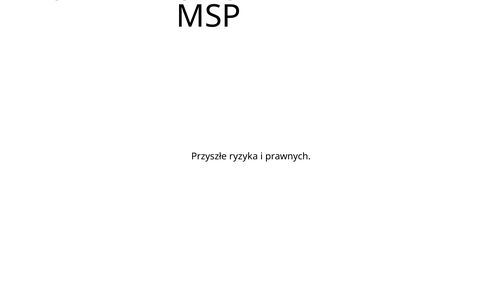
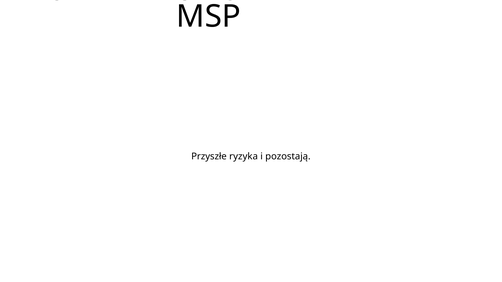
prawnych: prawnych -> pozostają (288, 156)
